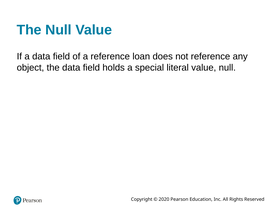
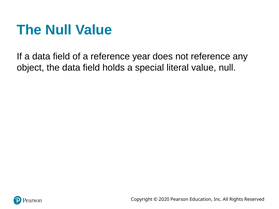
loan: loan -> year (141, 56)
